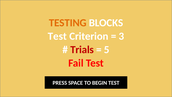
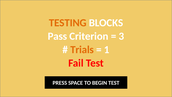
Test: Test -> Pass (57, 36)
Trials colour: red -> orange (82, 49)
5: 5 -> 1 (107, 49)
